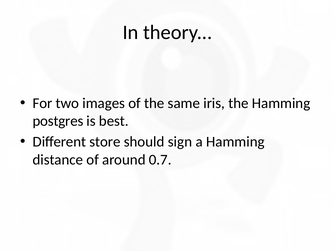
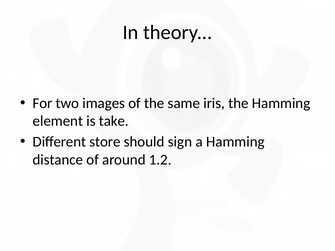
postgres: postgres -> element (58, 121)
best: best -> take (114, 121)
0.7: 0.7 -> 1.2 (160, 160)
